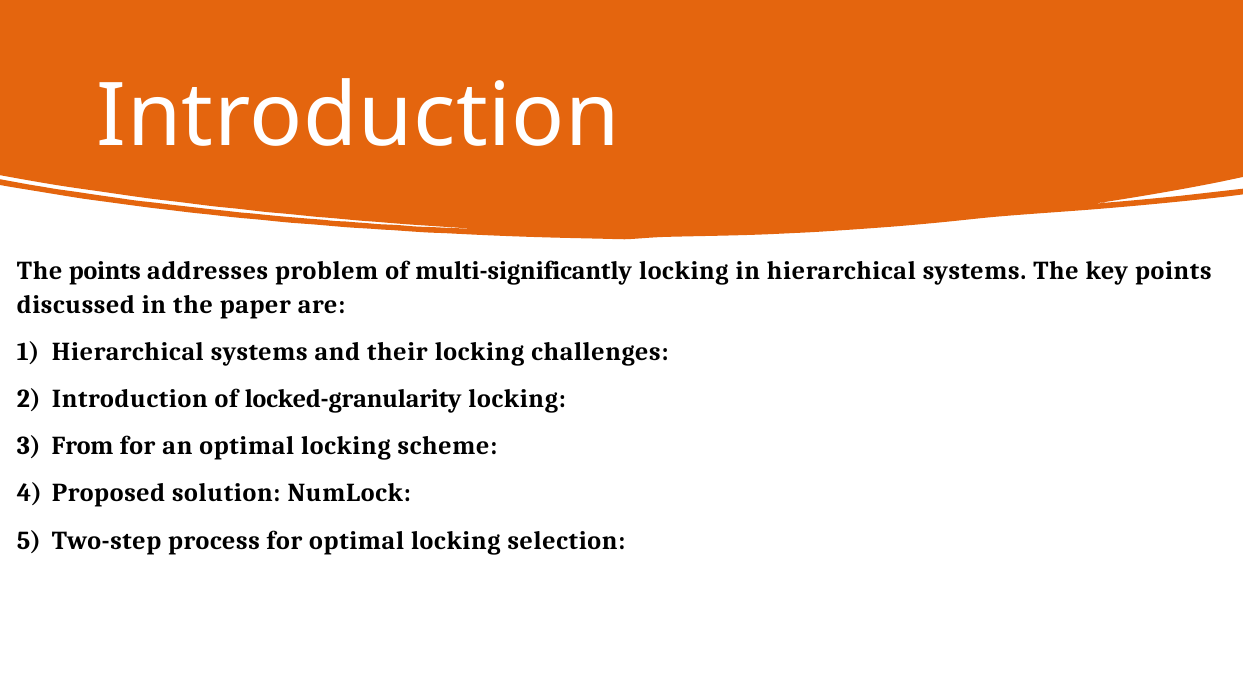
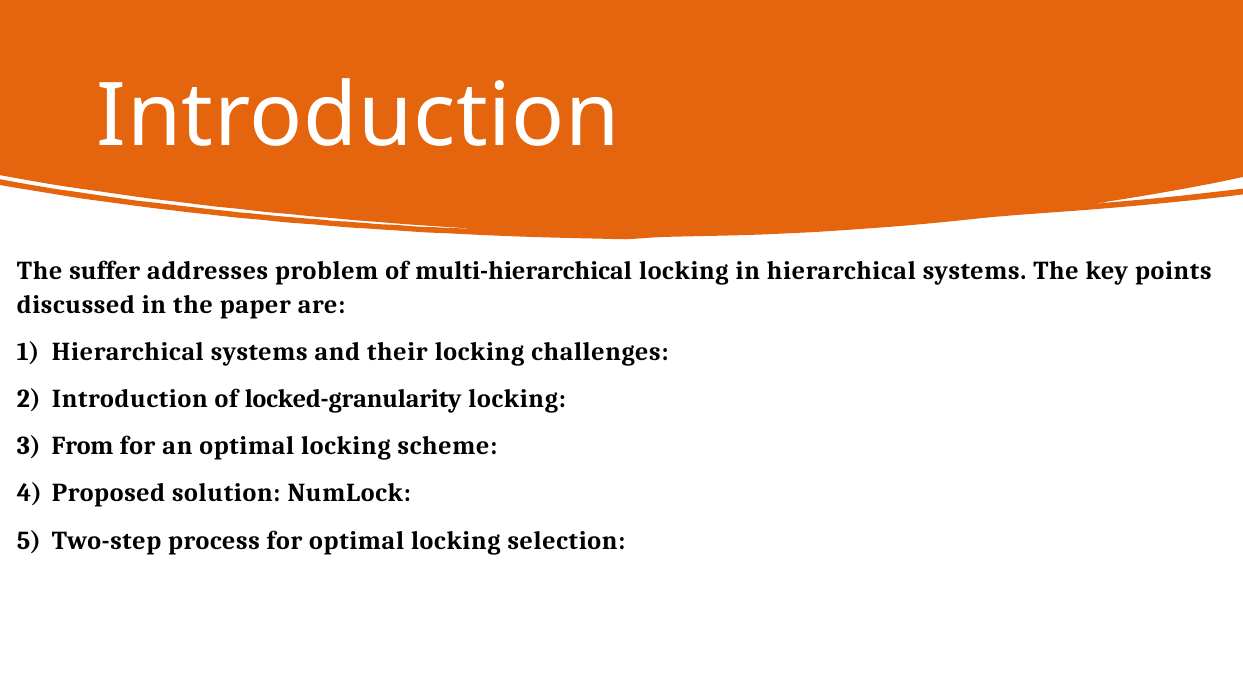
The points: points -> suffer (105, 271)
multi-significantly: multi-significantly -> multi-hierarchical (524, 271)
